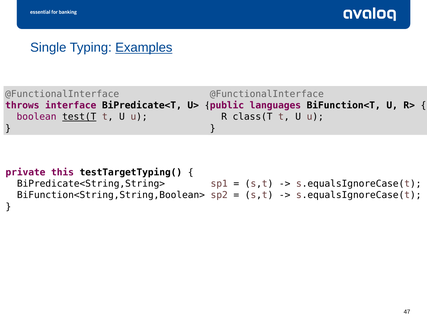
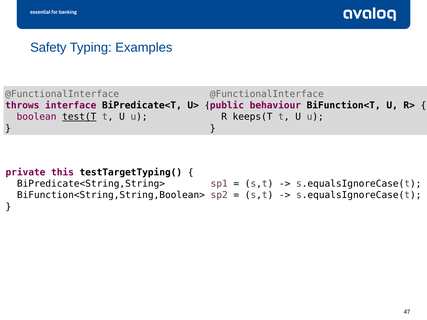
Single: Single -> Safety (48, 48)
Examples underline: present -> none (144, 48)
languages: languages -> behaviour (275, 106)
class(T: class(T -> keeps(T (253, 117)
